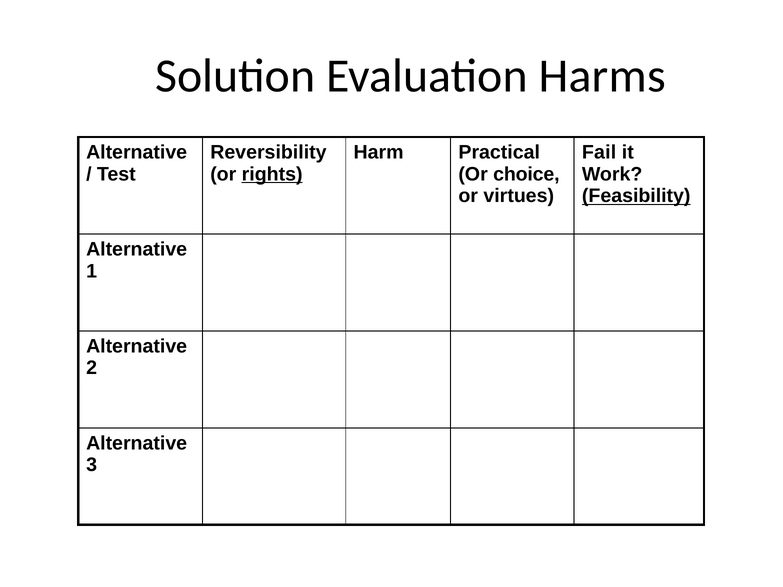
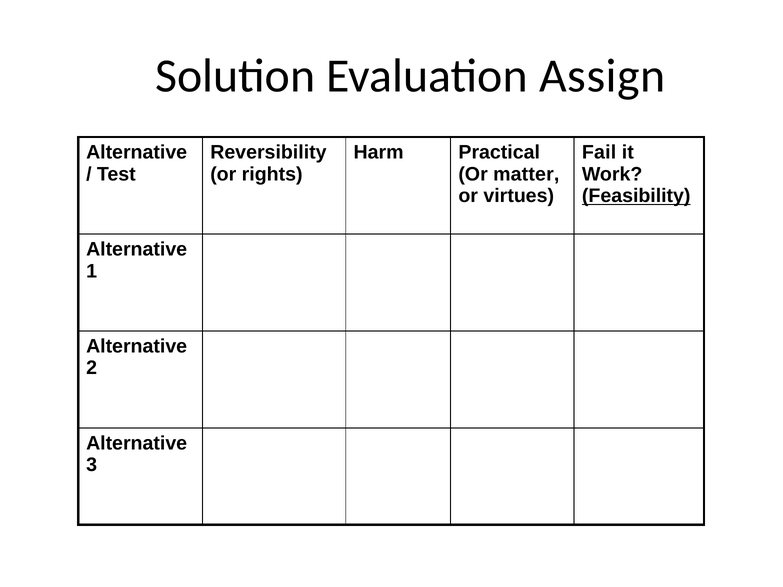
Harms: Harms -> Assign (602, 76)
rights underline: present -> none (272, 174)
choice: choice -> matter (526, 174)
